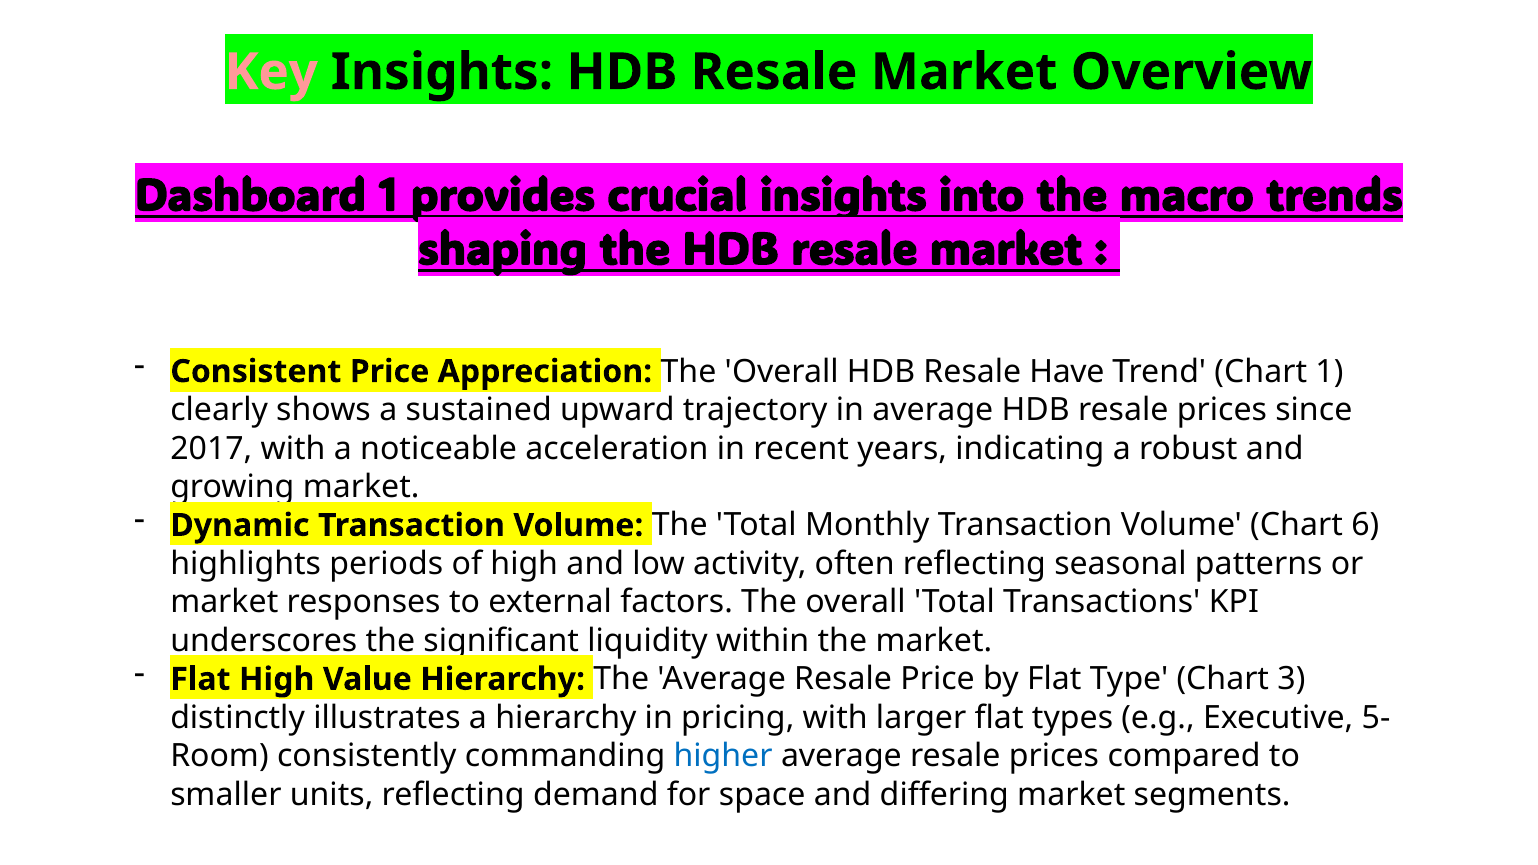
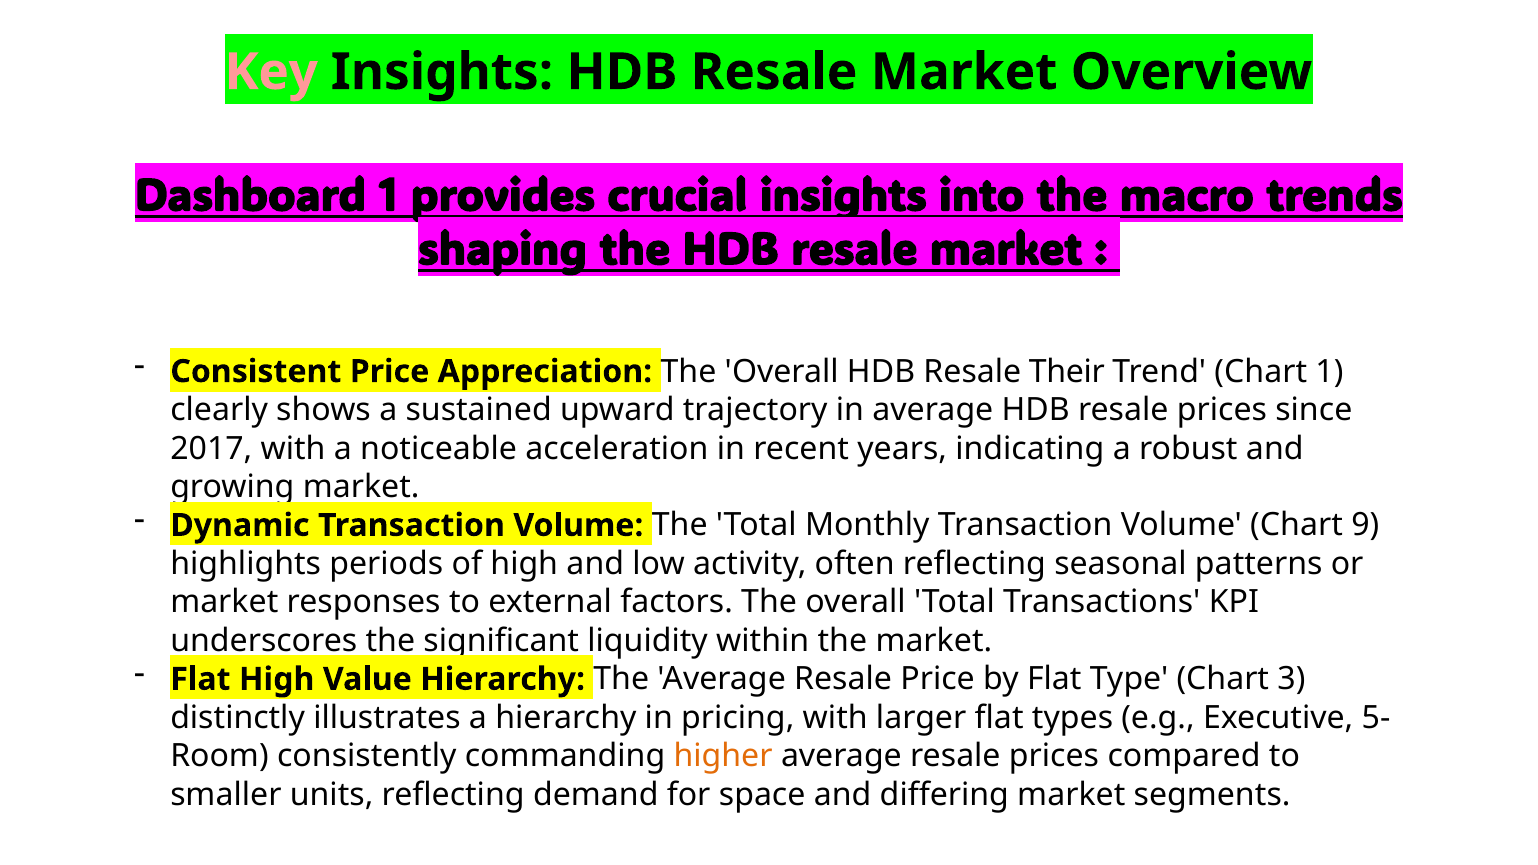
Have: Have -> Their (1067, 372)
6: 6 -> 9 (1365, 525)
higher colour: blue -> orange (723, 756)
